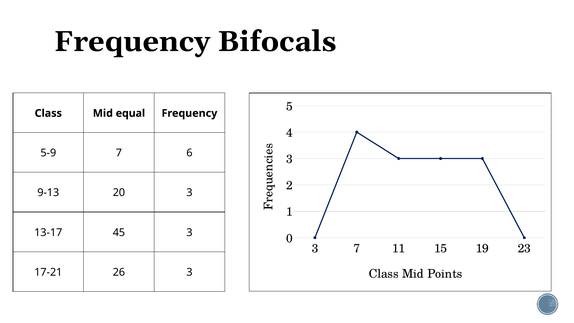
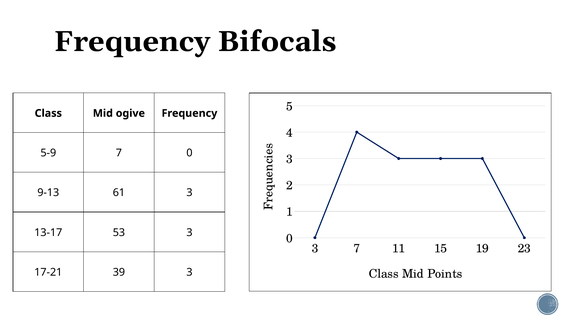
equal: equal -> ogive (130, 113)
7 6: 6 -> 0 (189, 153)
20: 20 -> 61 (119, 193)
45: 45 -> 53 (119, 232)
26: 26 -> 39 (119, 272)
